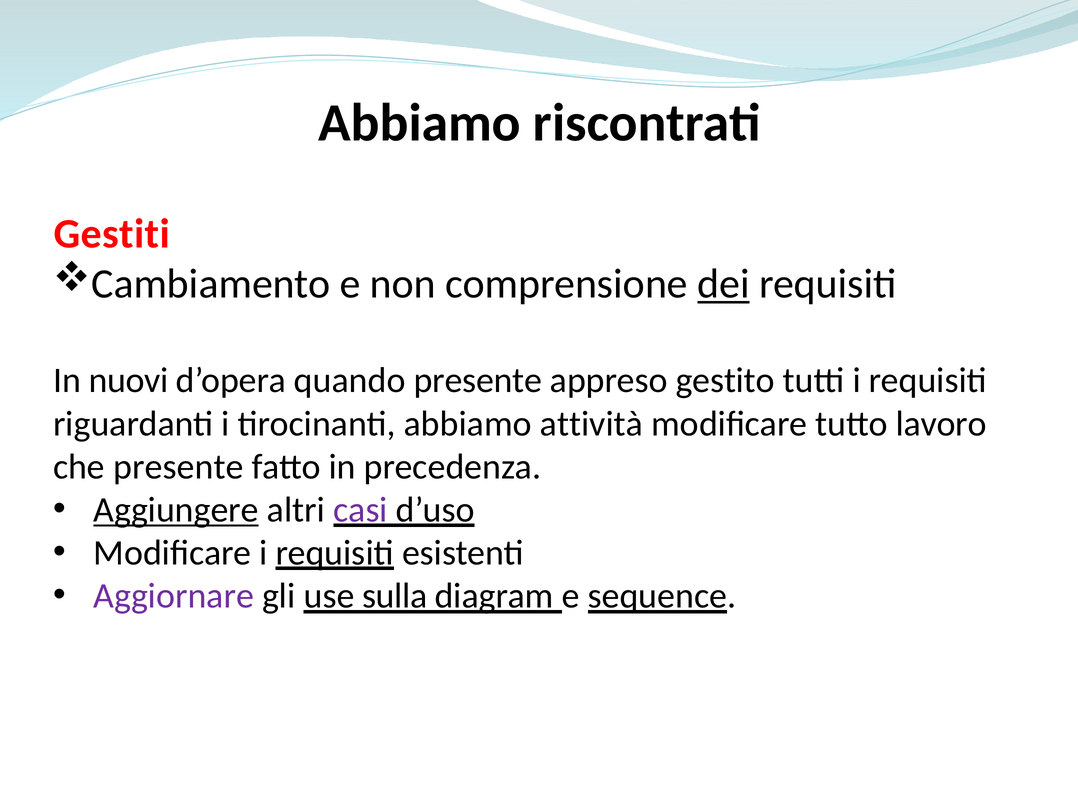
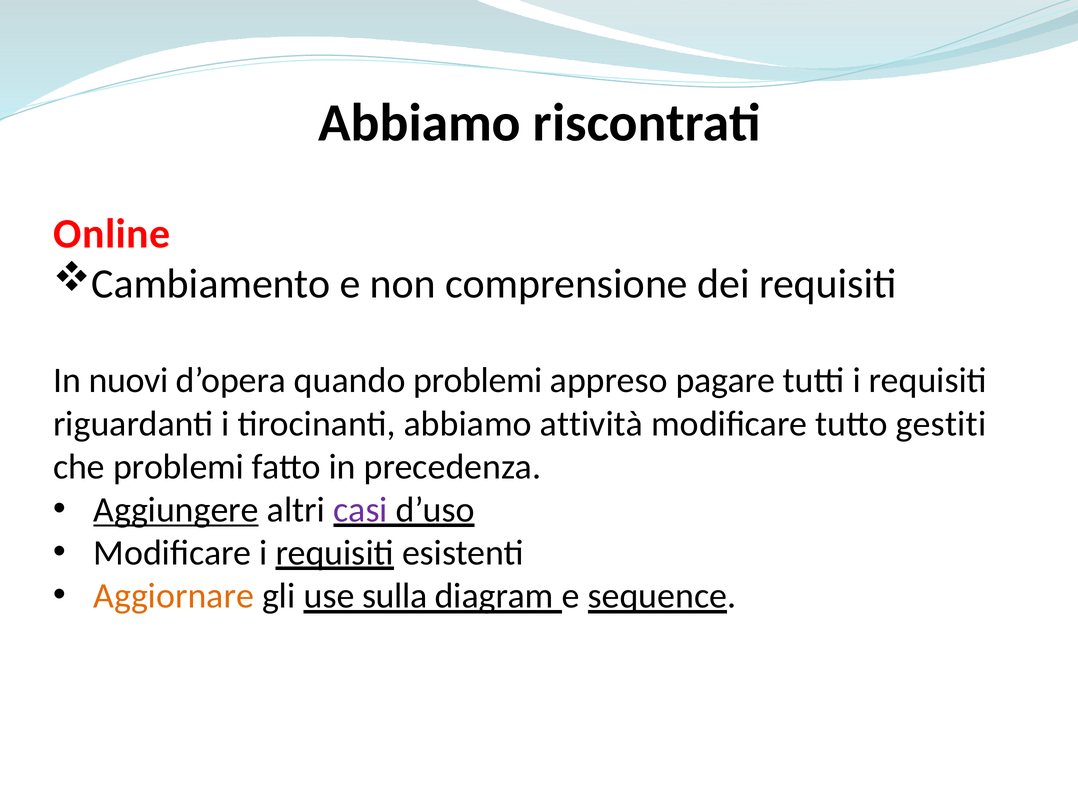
Gestiti: Gestiti -> Online (112, 234)
dei underline: present -> none (724, 284)
quando presente: presente -> problemi (478, 381)
gestito: gestito -> pagare (725, 381)
lavoro: lavoro -> gestiti (941, 424)
che presente: presente -> problemi (178, 467)
Aggiornare colour: purple -> orange (174, 596)
